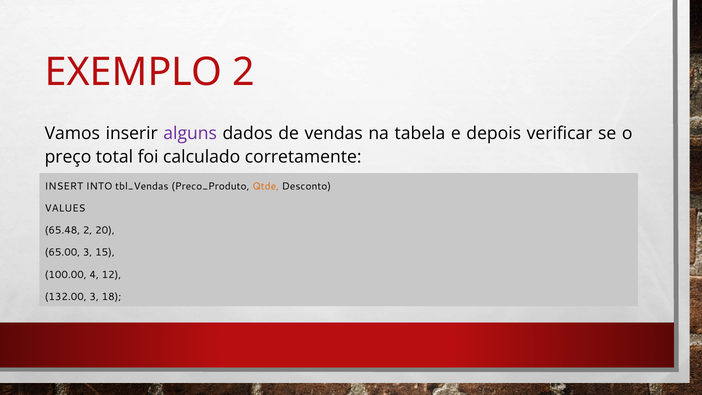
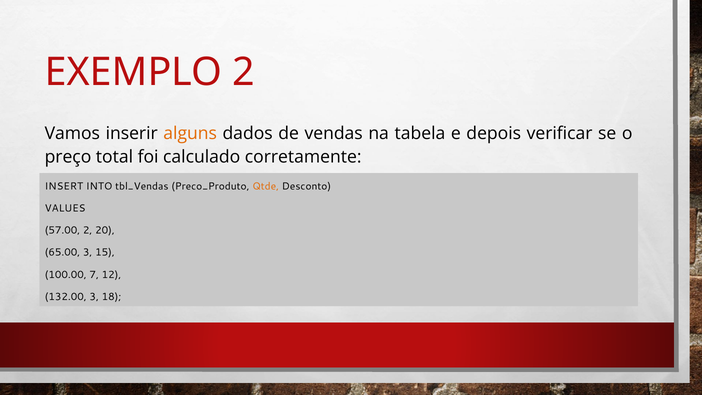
alguns colour: purple -> orange (190, 133)
65.48: 65.48 -> 57.00 (62, 230)
4: 4 -> 7 (94, 275)
